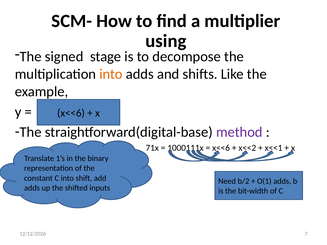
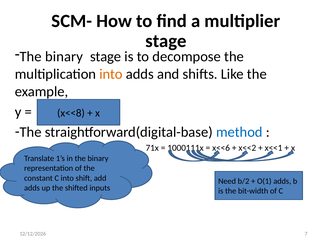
using: using -> stage (166, 41)
signed: signed -> binary (64, 57)
x<<6: x<<6 -> x<<8 (71, 113)
method colour: purple -> blue (239, 132)
